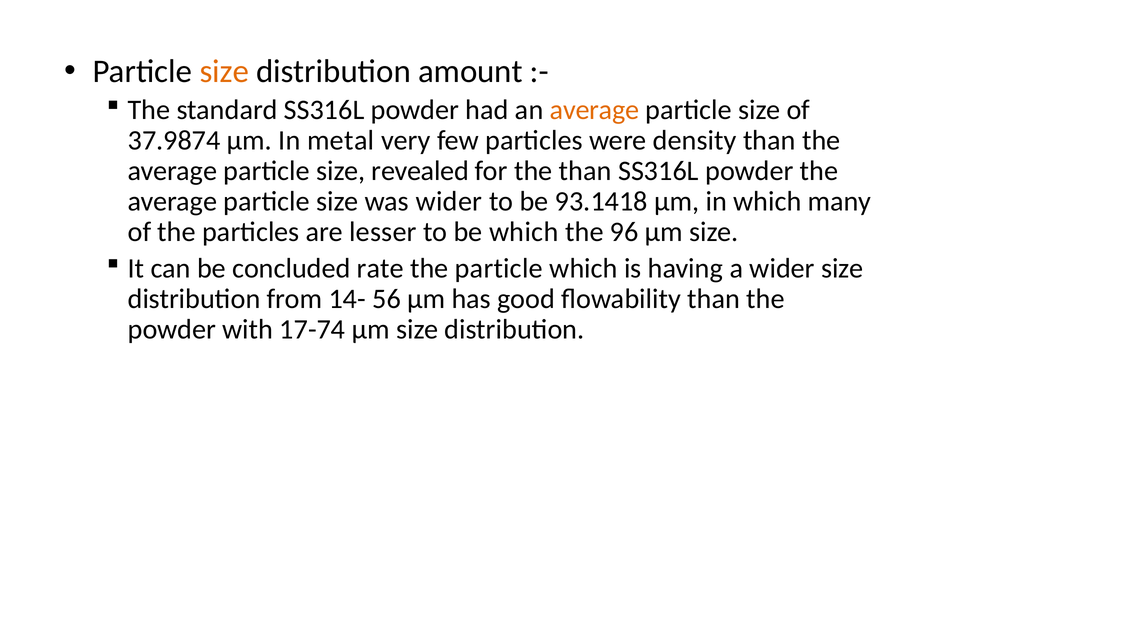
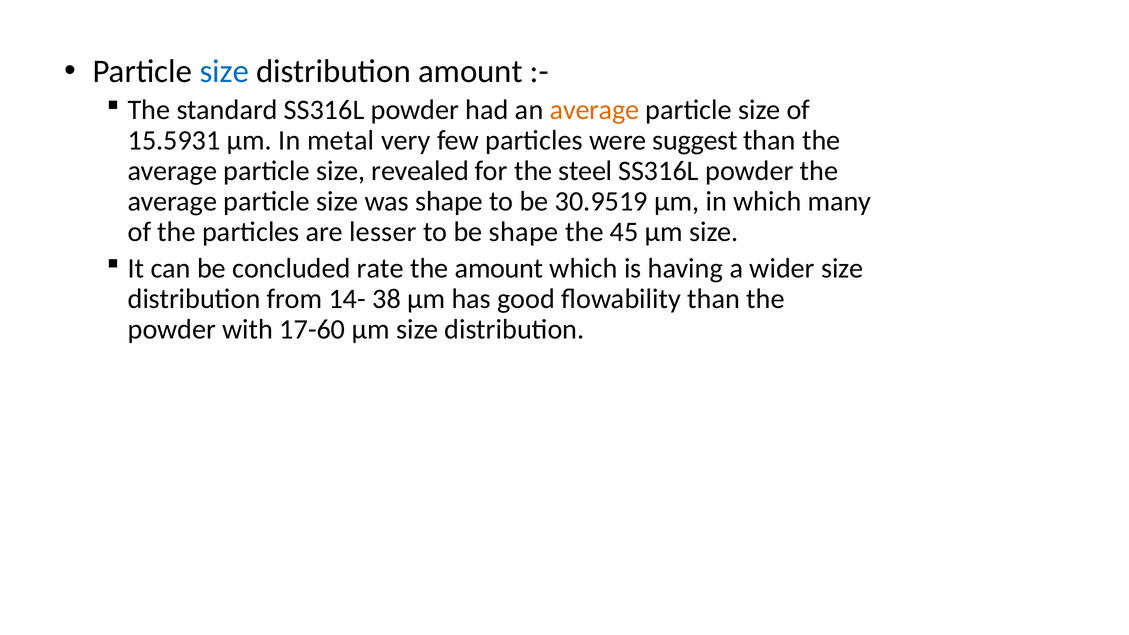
size colour: orange -> blue (224, 71)
37.9874: 37.9874 -> 15.5931 (174, 141)
density: density -> suggest (695, 141)
the than: than -> steel (585, 171)
was wider: wider -> shape (449, 202)
93.1418: 93.1418 -> 30.9519 (601, 202)
be which: which -> shape (524, 232)
96: 96 -> 45 (624, 232)
the particle: particle -> amount (499, 268)
56: 56 -> 38 (387, 299)
17-74: 17-74 -> 17-60 (312, 329)
